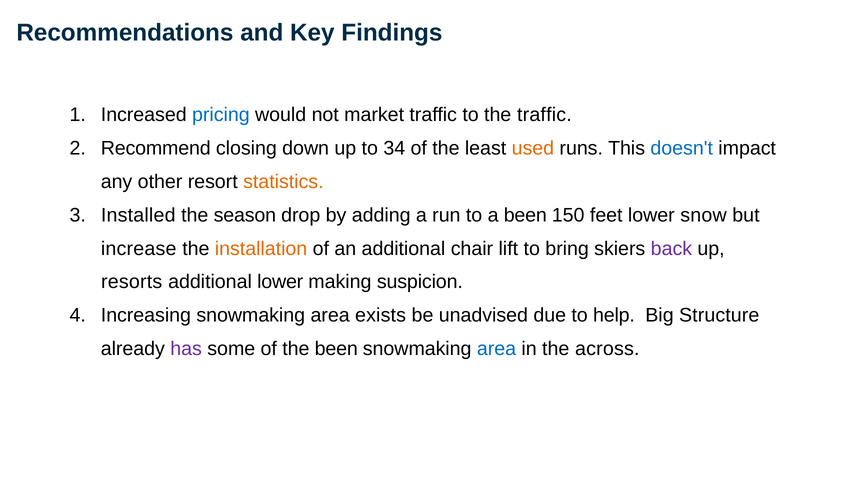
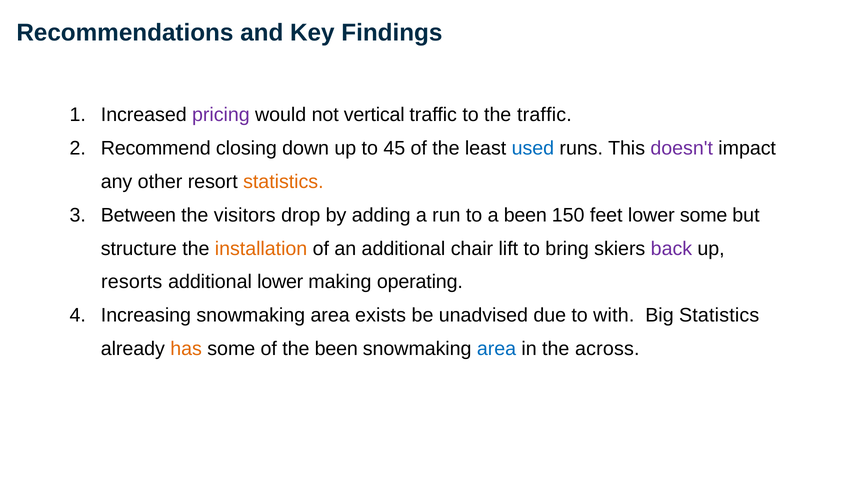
pricing colour: blue -> purple (221, 115)
market: market -> vertical (374, 115)
34: 34 -> 45 (394, 148)
used colour: orange -> blue (533, 148)
doesn't colour: blue -> purple (682, 148)
Installed: Installed -> Between (138, 215)
season: season -> visitors (245, 215)
lower snow: snow -> some (704, 215)
increase: increase -> structure (139, 249)
suspicion: suspicion -> operating (420, 282)
help: help -> with (614, 315)
Big Structure: Structure -> Statistics (719, 315)
has colour: purple -> orange (186, 349)
